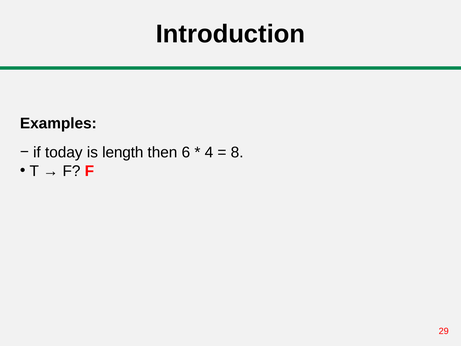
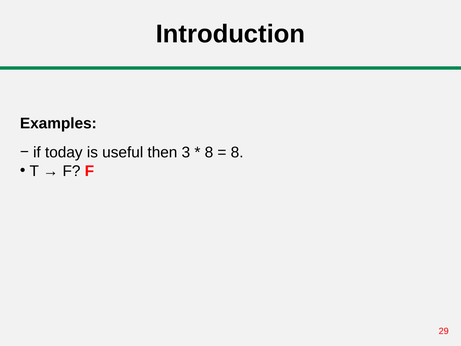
length: length -> useful (123, 152)
6: 6 -> 3 (186, 152)
4: 4 -> 8 (209, 152)
